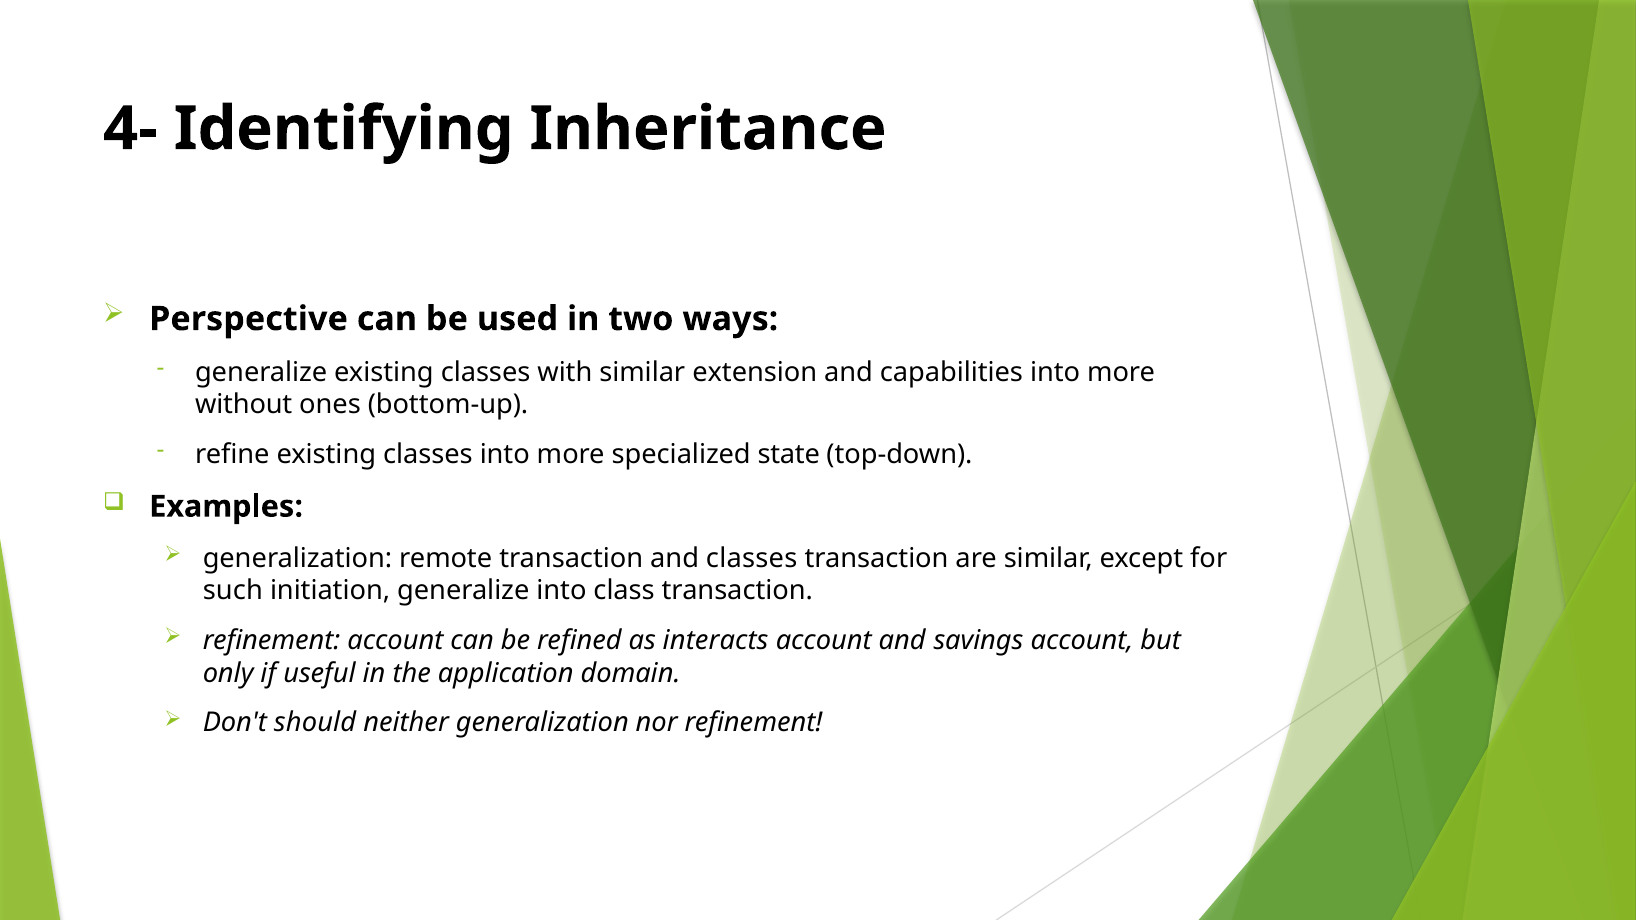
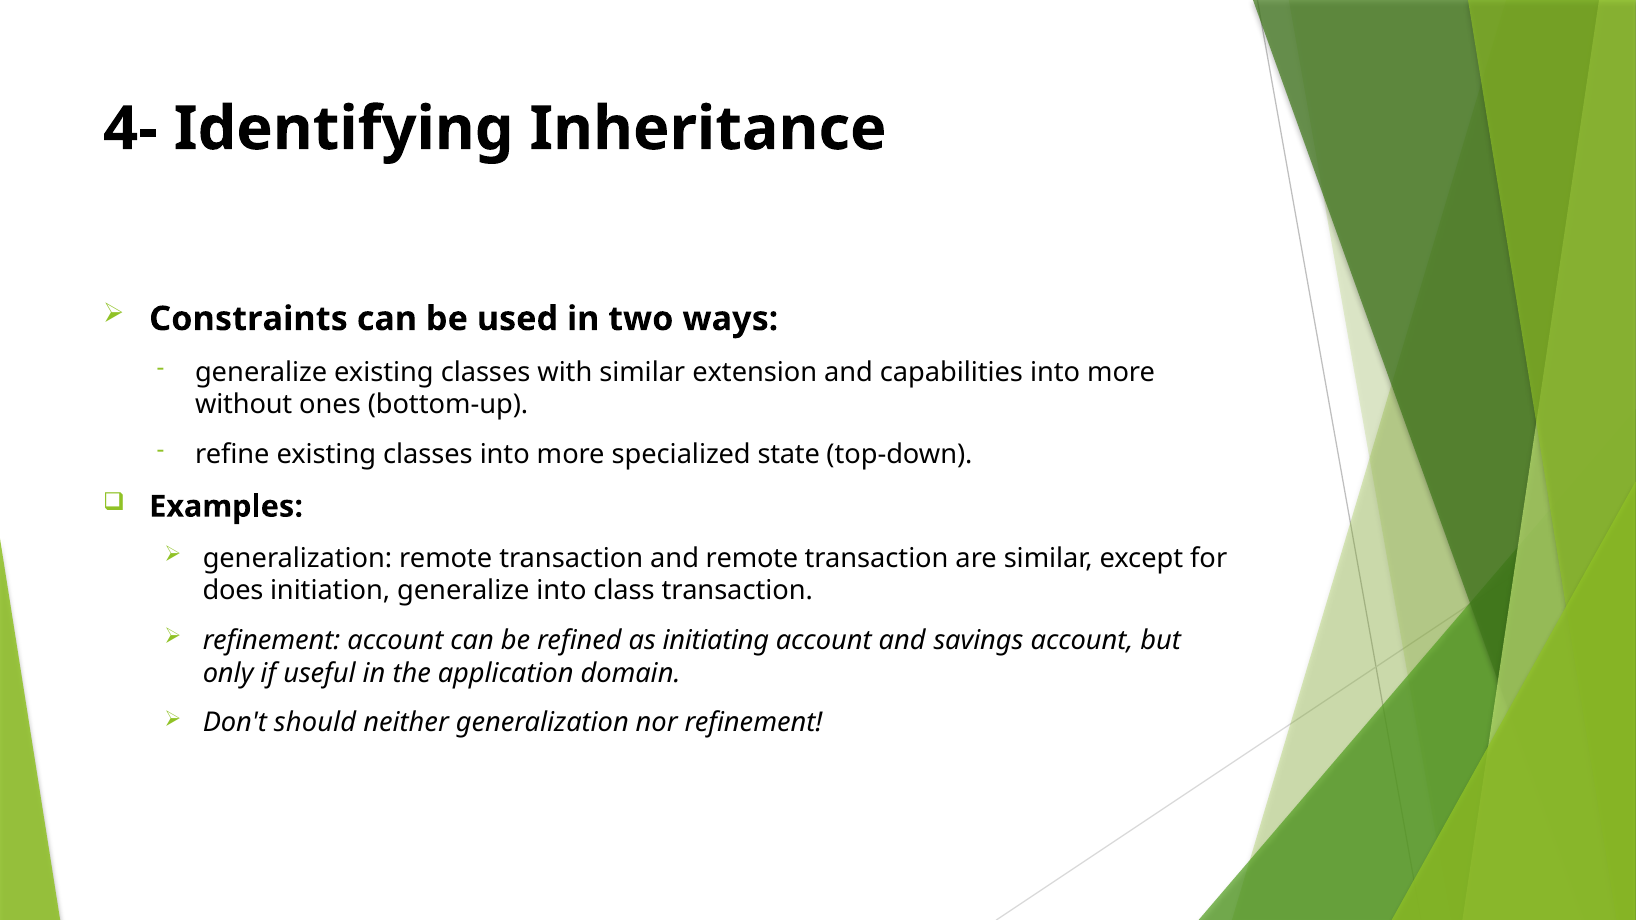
Perspective: Perspective -> Constraints (249, 319)
and classes: classes -> remote (752, 558)
such: such -> does (233, 591)
interacts: interacts -> initiating (716, 641)
